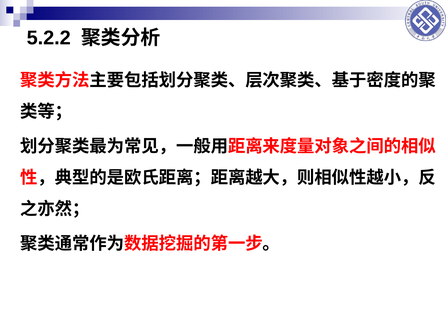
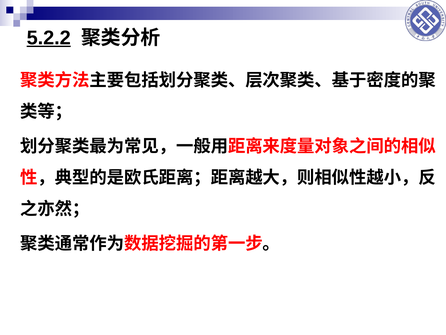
5.2.2 underline: none -> present (49, 38)
